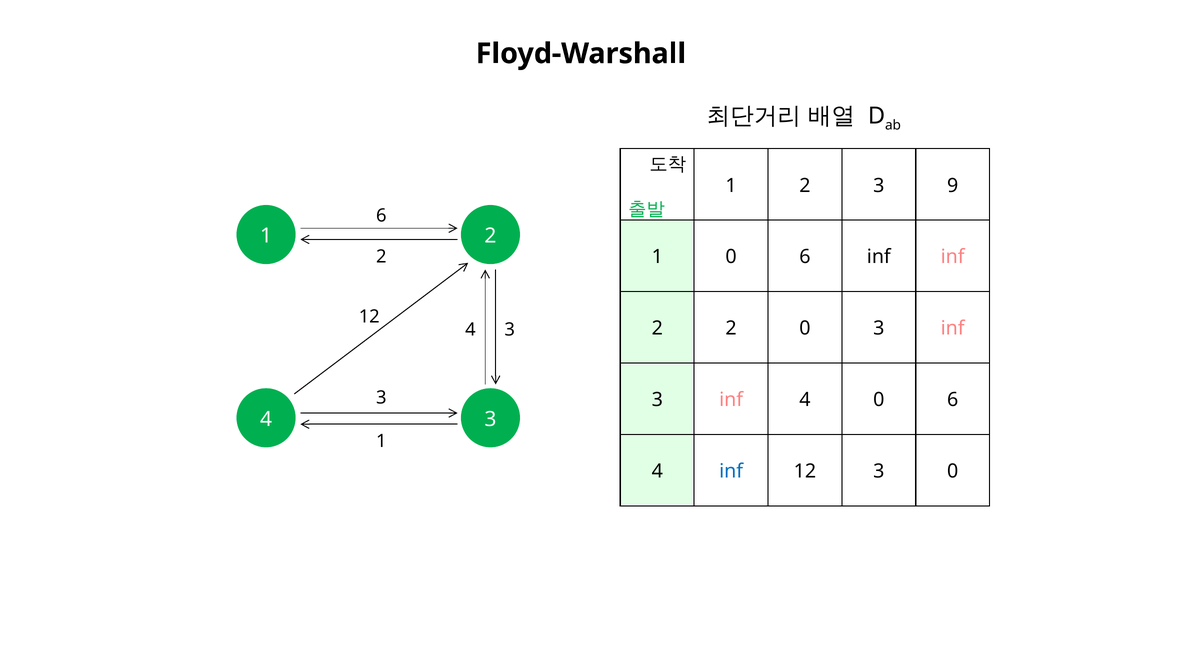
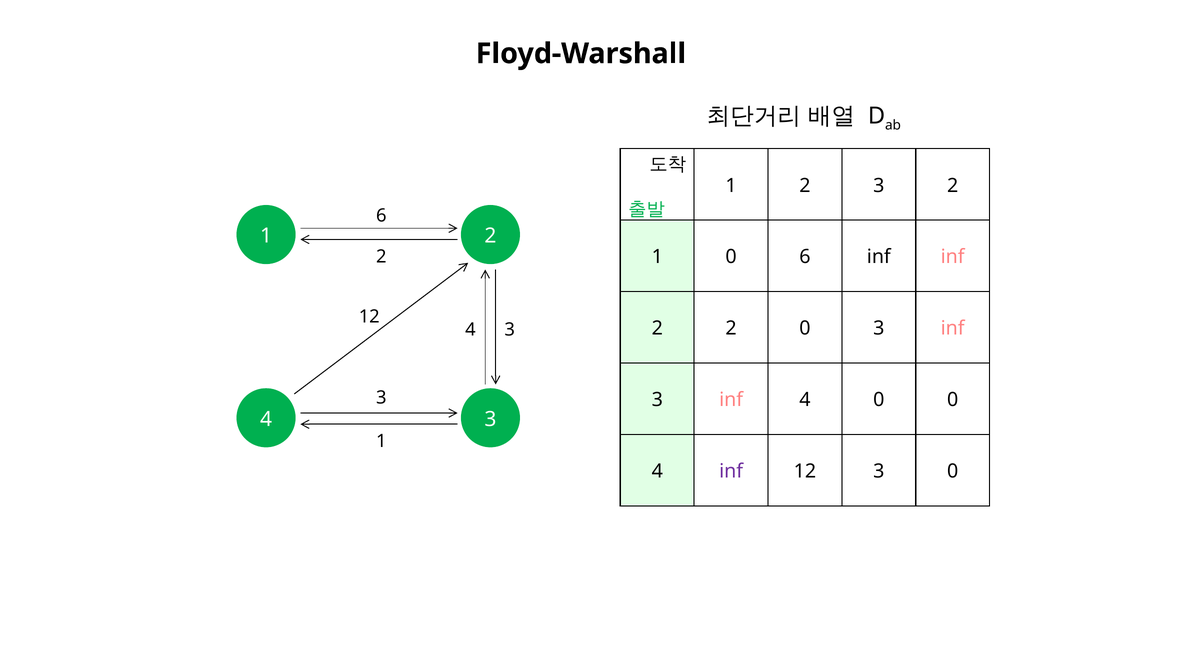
3 9: 9 -> 2 (953, 185)
4 0 6: 6 -> 0 (953, 400)
inf colour: blue -> purple (731, 471)
